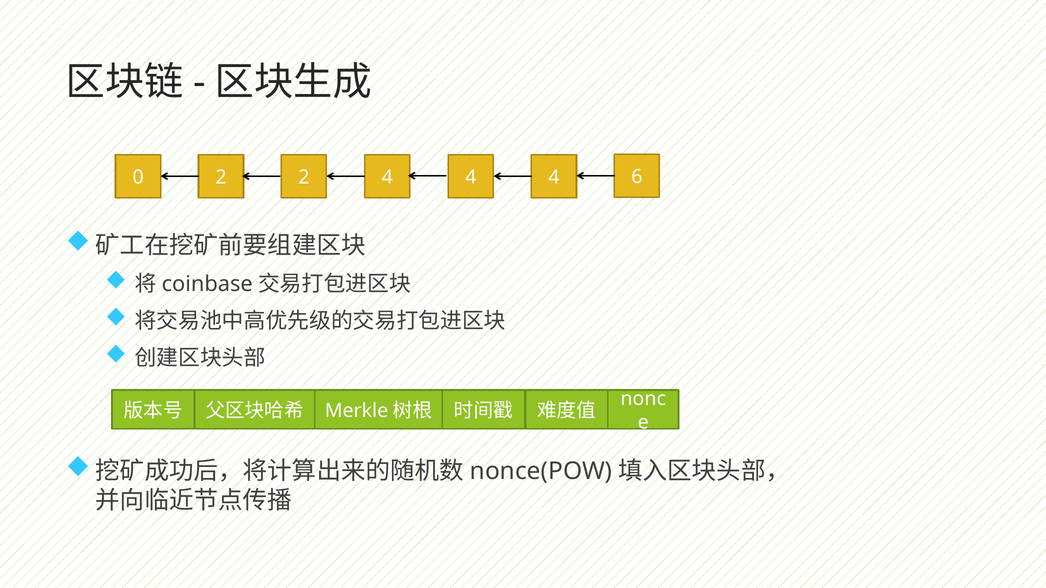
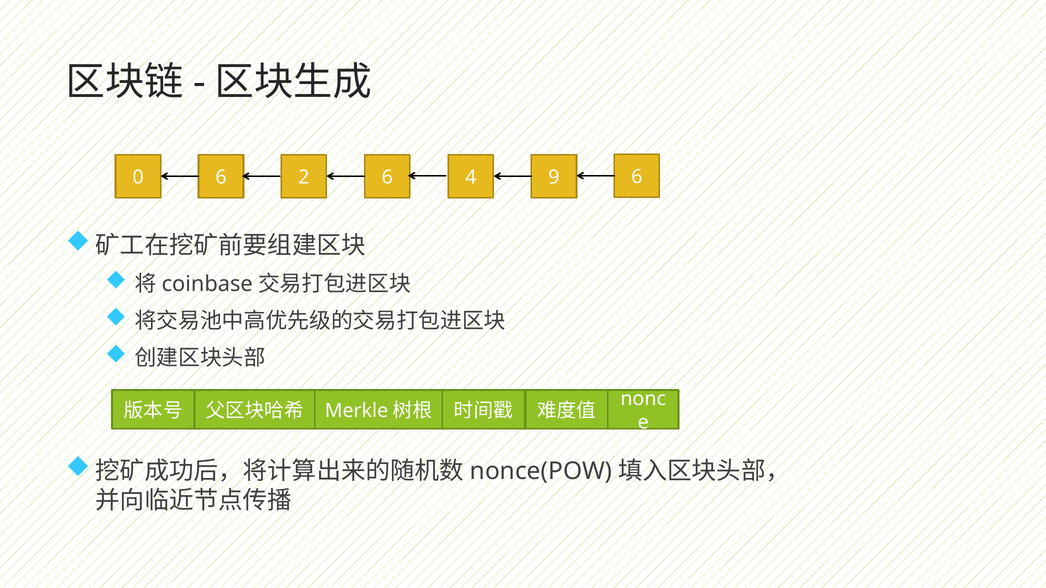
0 2: 2 -> 6 (221, 178)
2 4: 4 -> 6 (387, 178)
4: 4 -> 9 (554, 178)
